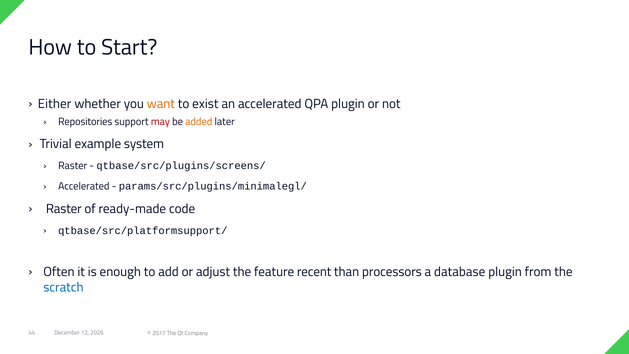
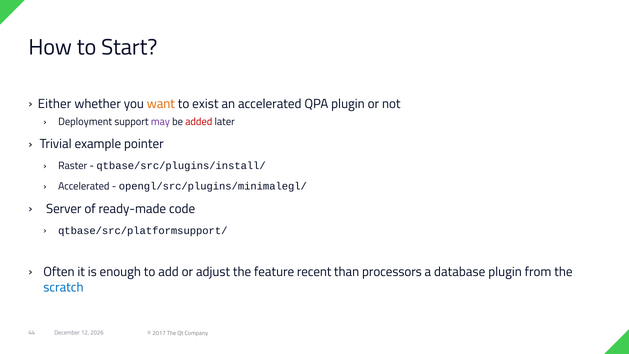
Repositories: Repositories -> Deployment (85, 122)
may colour: red -> purple (160, 122)
added colour: orange -> red (199, 122)
system: system -> pointer (144, 144)
qtbase/src/plugins/screens/: qtbase/src/plugins/screens/ -> qtbase/src/plugins/install/ (181, 166)
params/src/plugins/minimalegl/: params/src/plugins/minimalegl/ -> opengl/src/plugins/minimalegl/ (213, 186)
Raster: Raster -> Server (64, 209)
